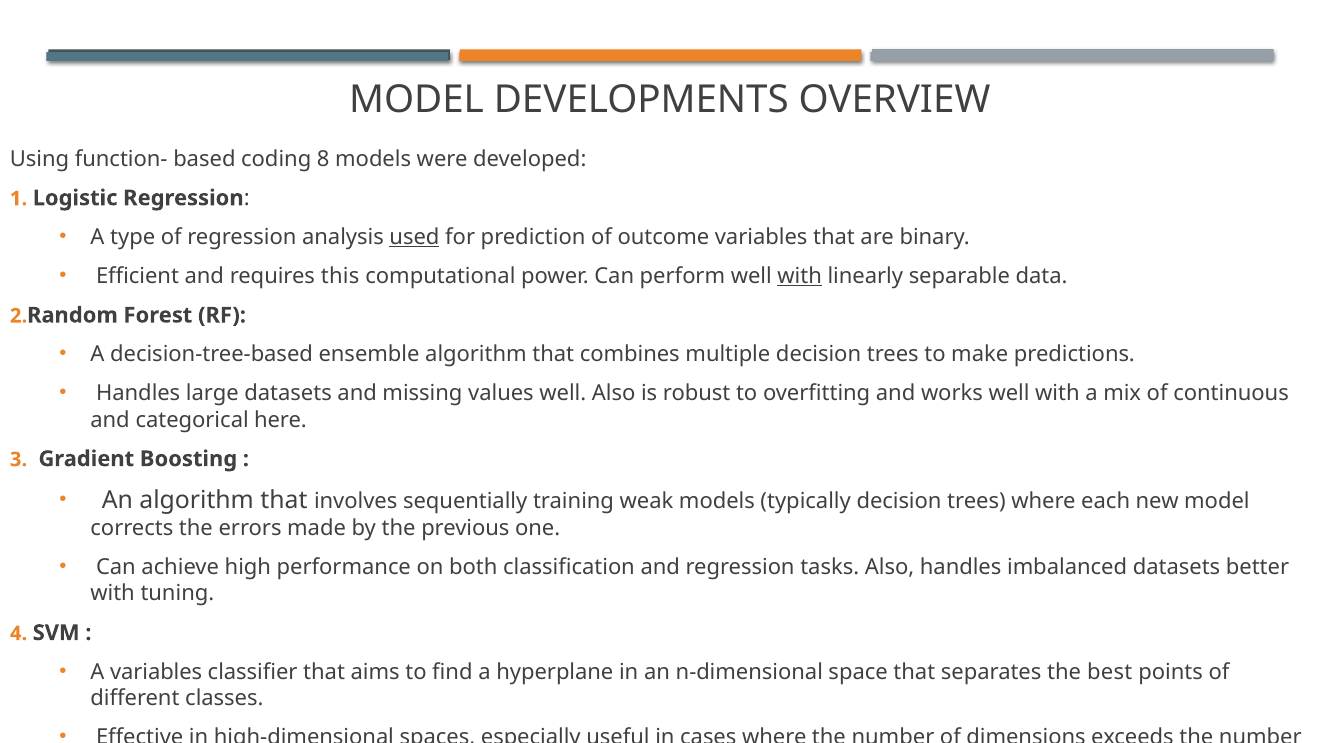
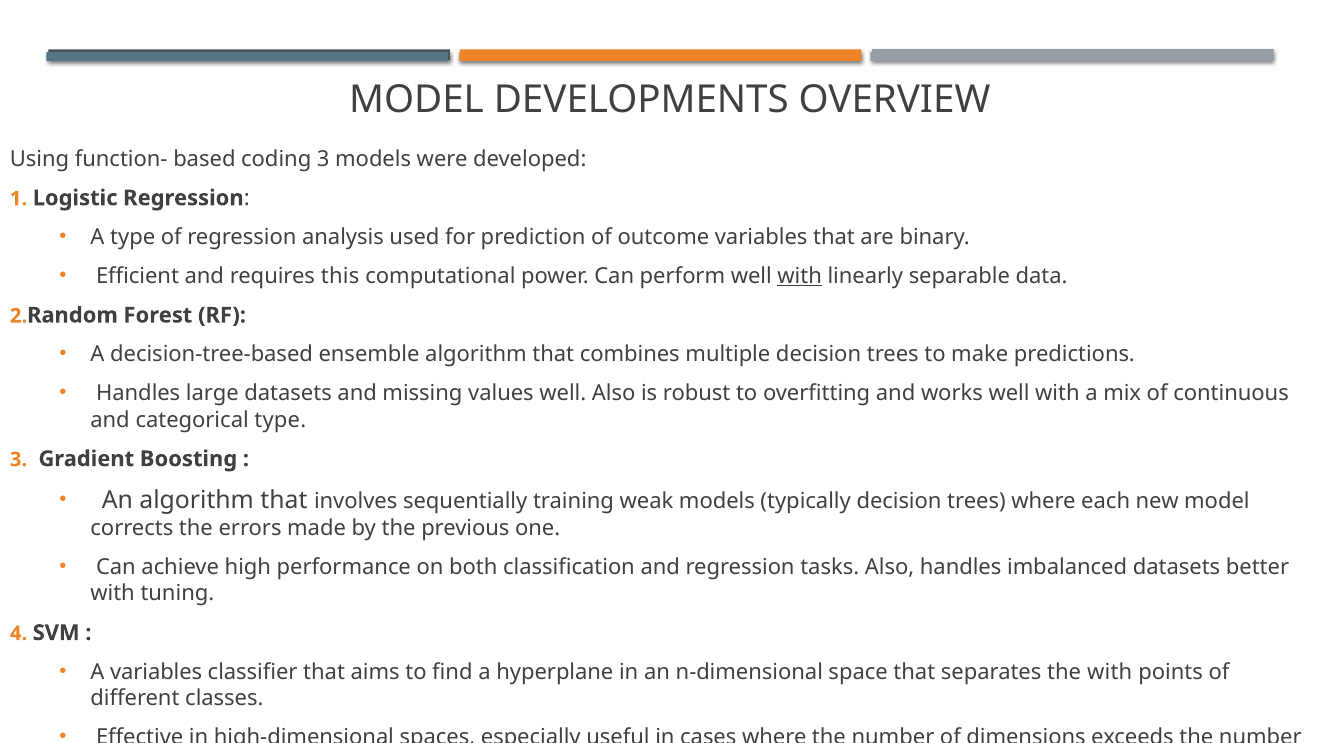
coding 8: 8 -> 3 (323, 159)
used underline: present -> none (414, 237)
categorical here: here -> type (280, 420)
the best: best -> with (1110, 672)
